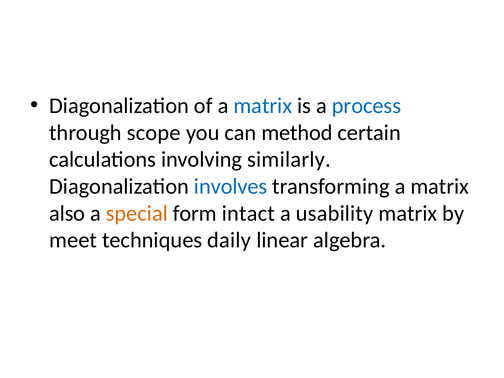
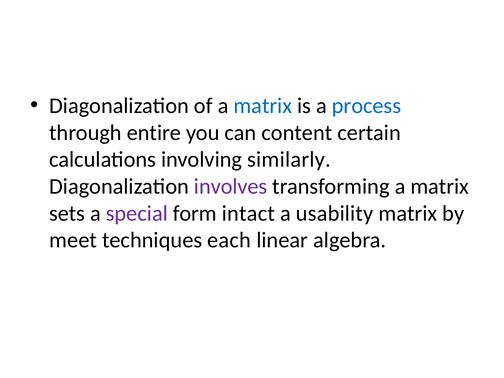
scope: scope -> entire (154, 133)
method: method -> content (297, 133)
involves colour: blue -> purple (231, 186)
also: also -> sets (67, 213)
special colour: orange -> purple (137, 213)
daily: daily -> each (229, 240)
